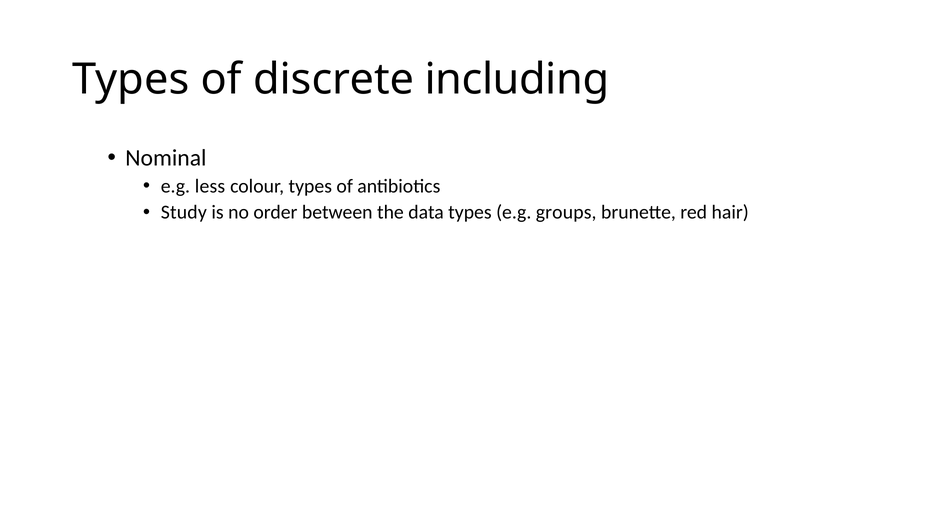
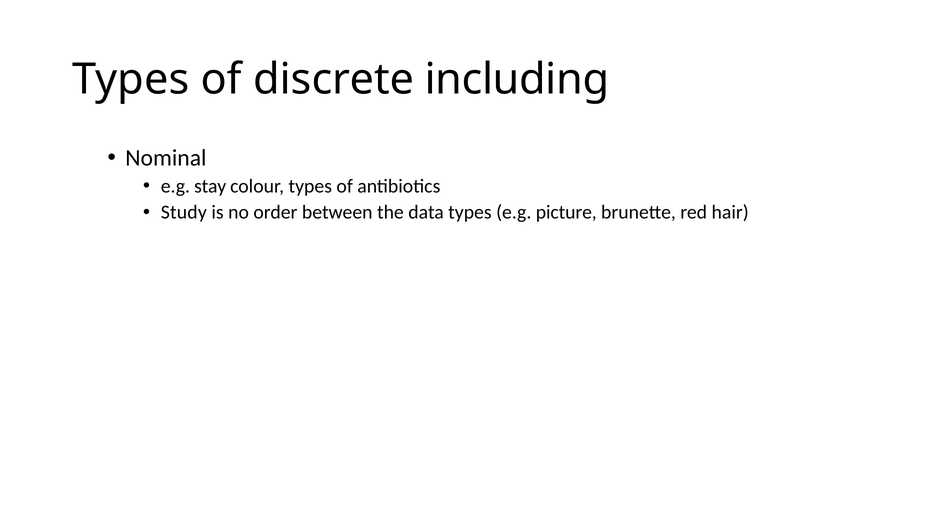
less: less -> stay (210, 186)
groups: groups -> picture (566, 212)
